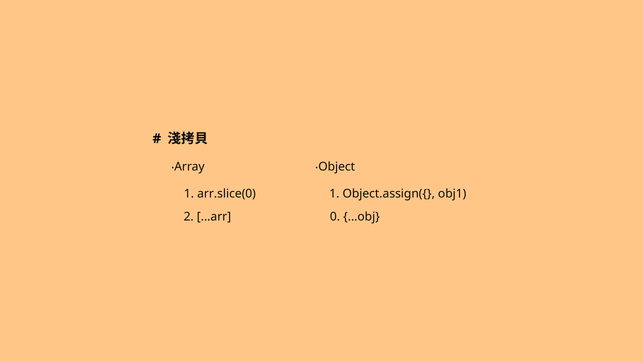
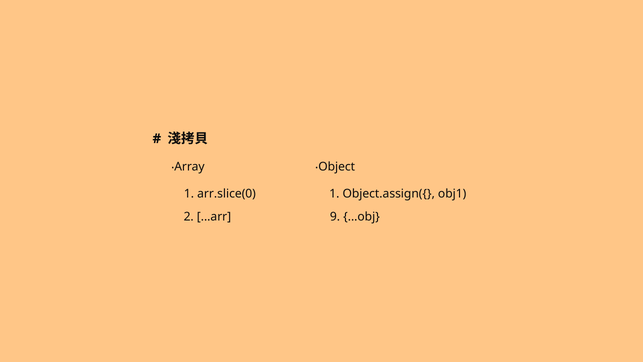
0: 0 -> 9 (335, 217)
